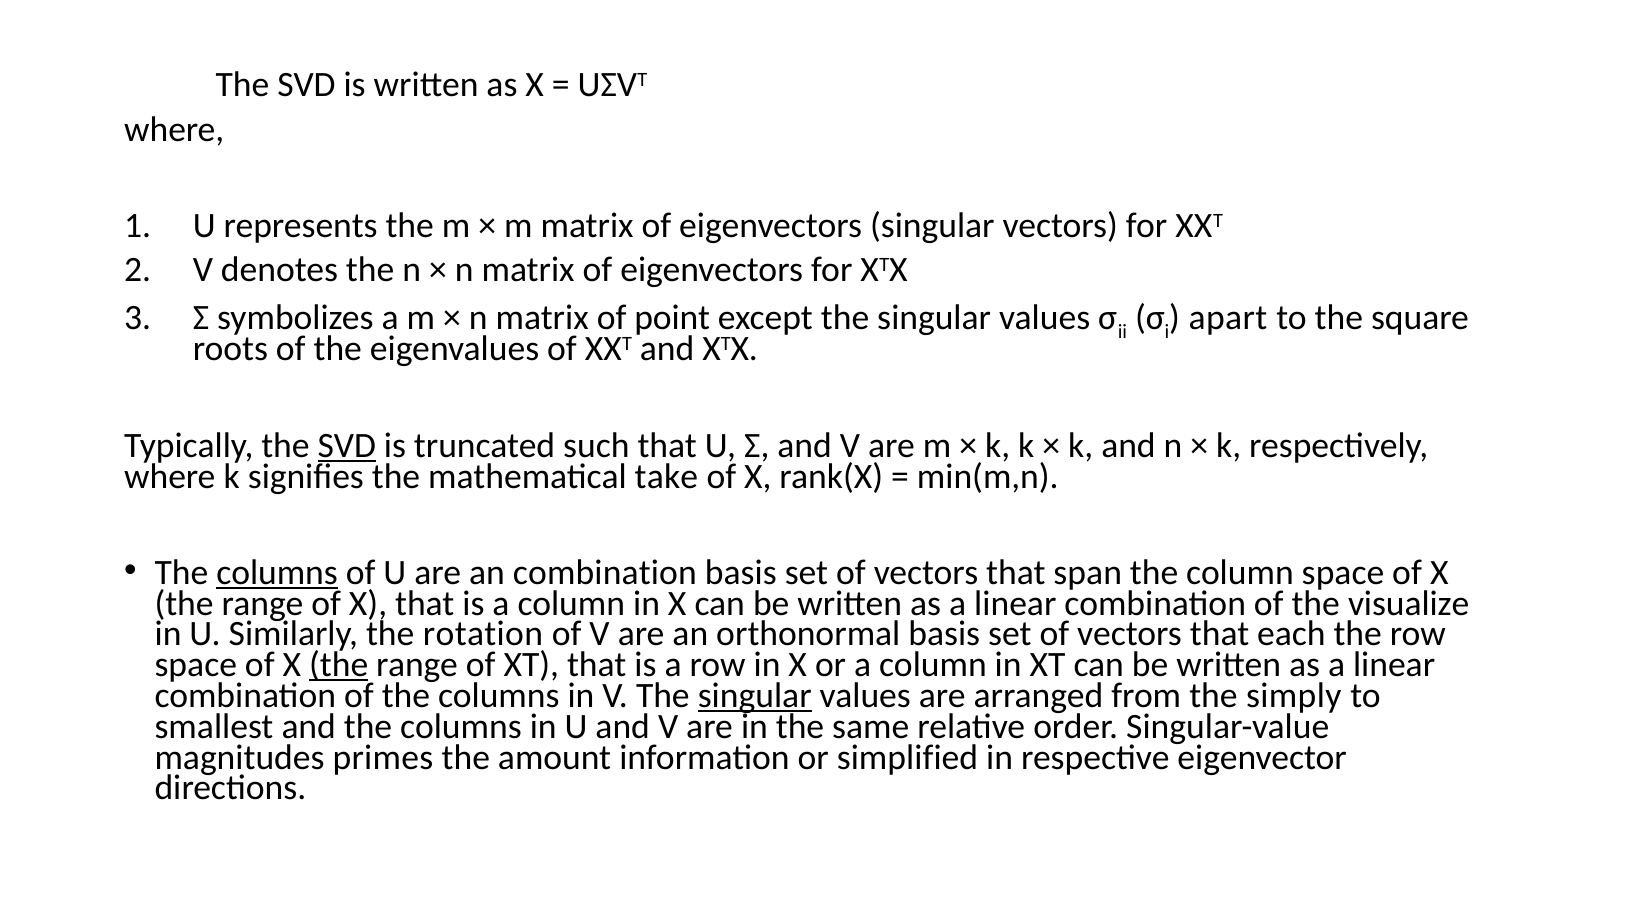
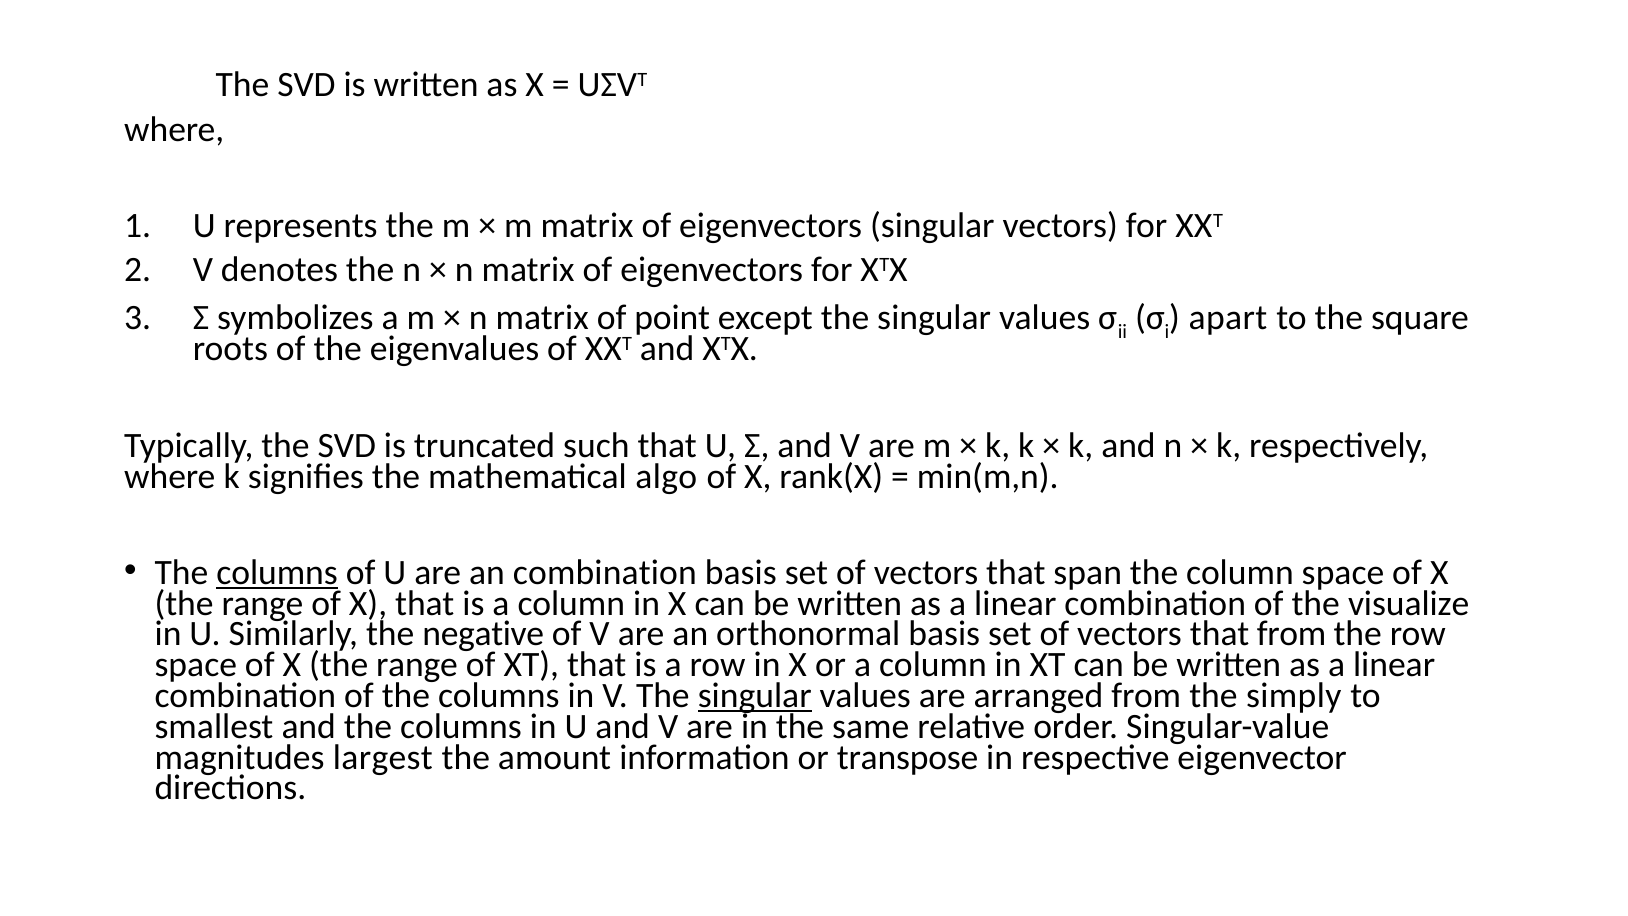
SVD underline: present -> none (347, 445)
take: take -> algo (666, 476)
rotation: rotation -> negative (483, 634)
that each: each -> from (1292, 634)
the underline: present -> none (339, 665)
primes: primes -> largest (383, 757)
simplified: simplified -> transpose (908, 757)
